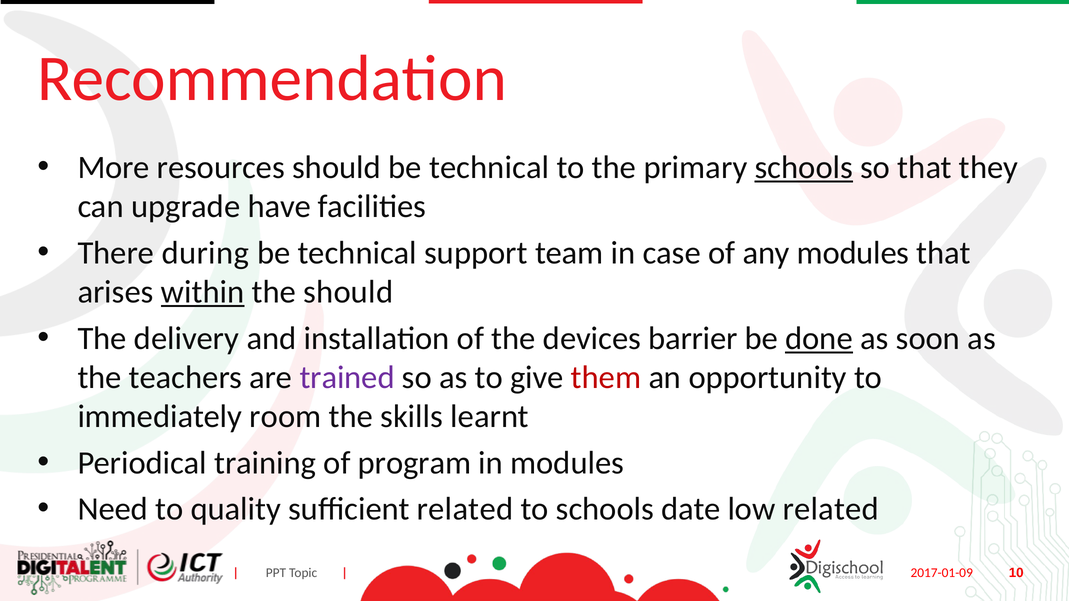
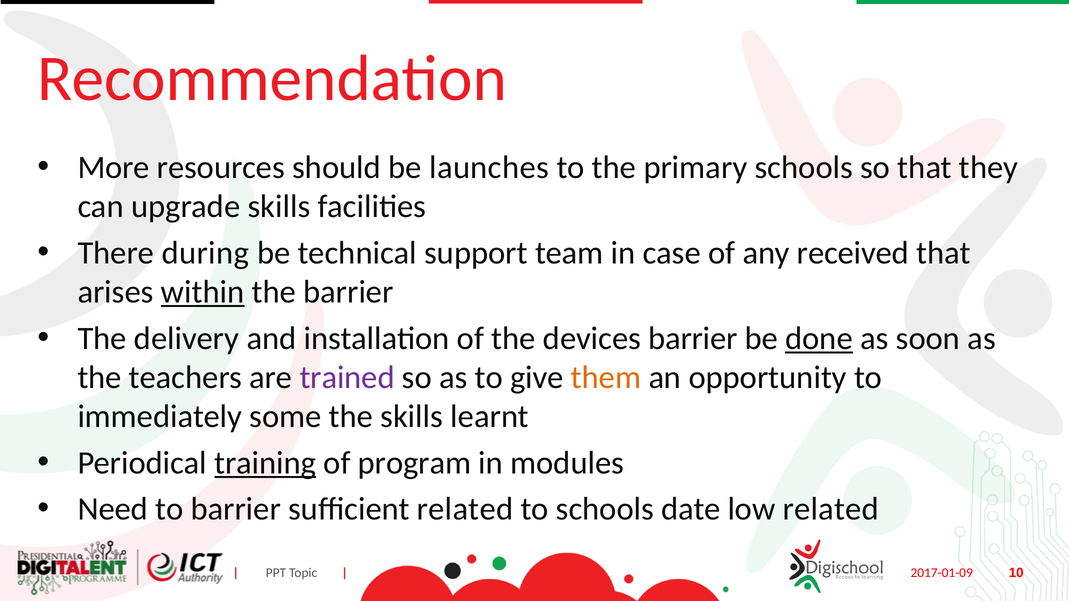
should be technical: technical -> launches (489, 168)
schools underline: present -> none (804, 168)
upgrade have: have -> skills (279, 207)
any modules: modules -> received (853, 253)
the should: should -> barrier (348, 292)
them colour: red -> orange (606, 378)
room: room -> some (286, 417)
training underline: none -> present (265, 463)
to quality: quality -> barrier (236, 509)
